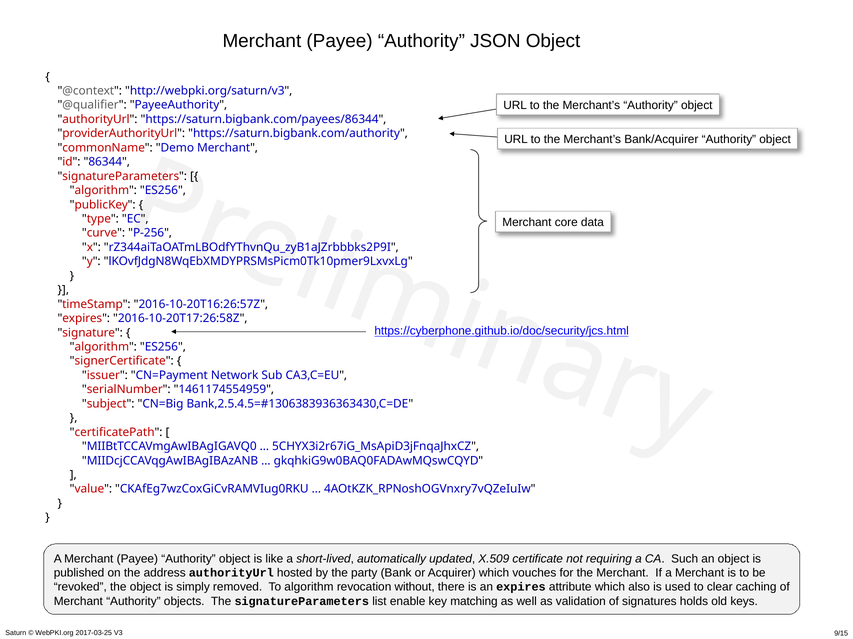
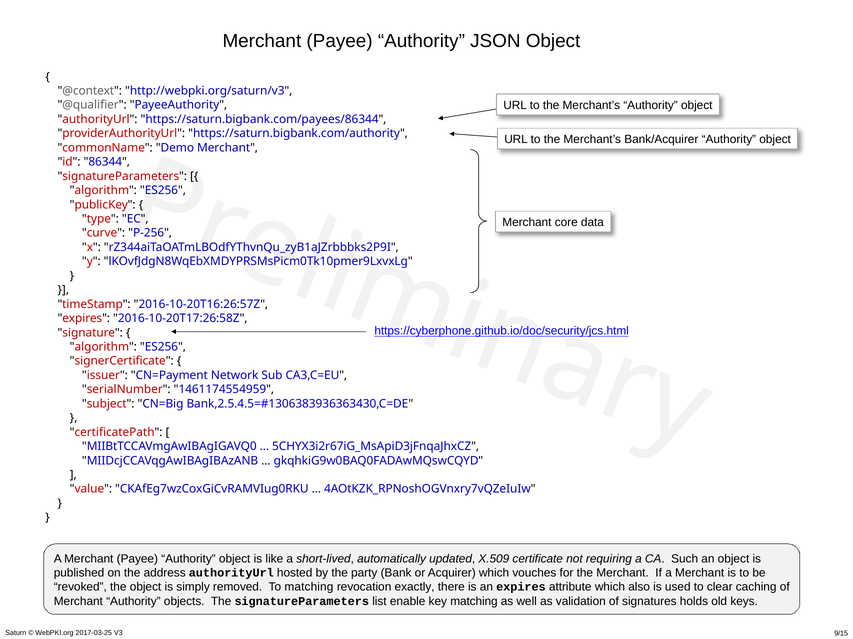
To algorithm: algorithm -> matching (309, 588)
without: without -> exactly (415, 588)
